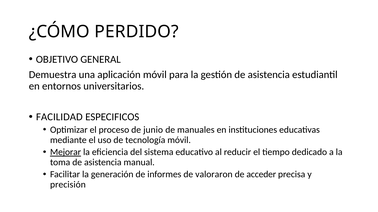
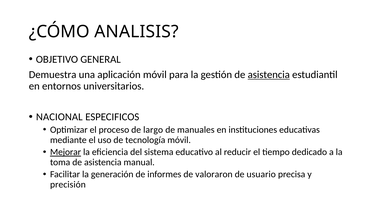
PERDIDO: PERDIDO -> ANALISIS (137, 32)
asistencia underline: none -> present (269, 75)
FACILIDAD: FACILIDAD -> NACIONAL (59, 117)
junio: junio -> largo (153, 130)
acceder: acceder -> usuario (261, 175)
